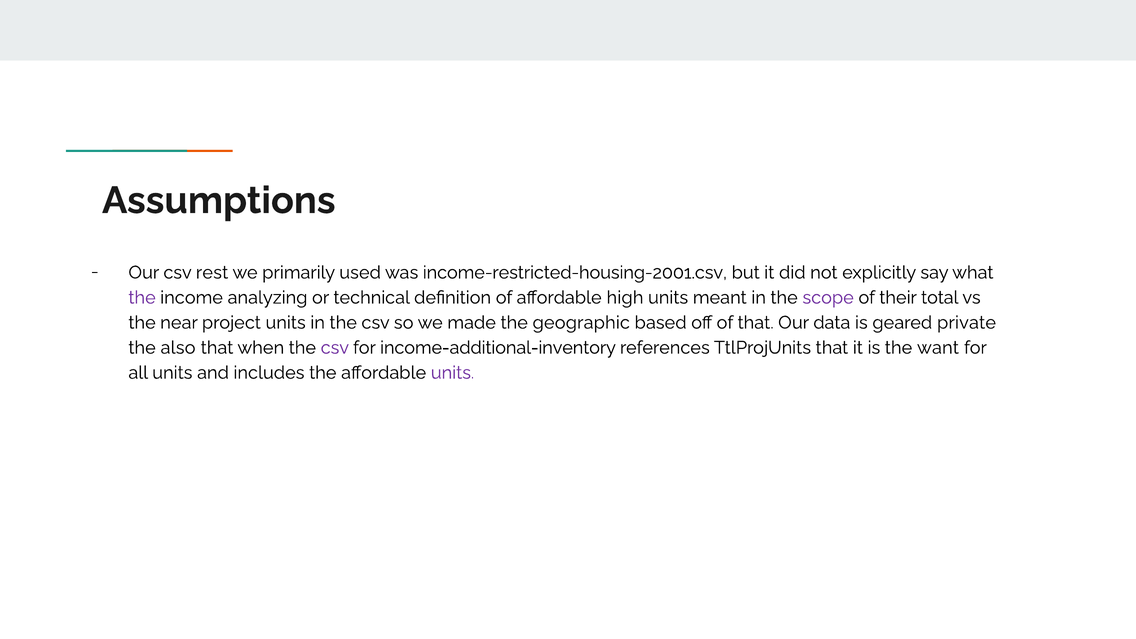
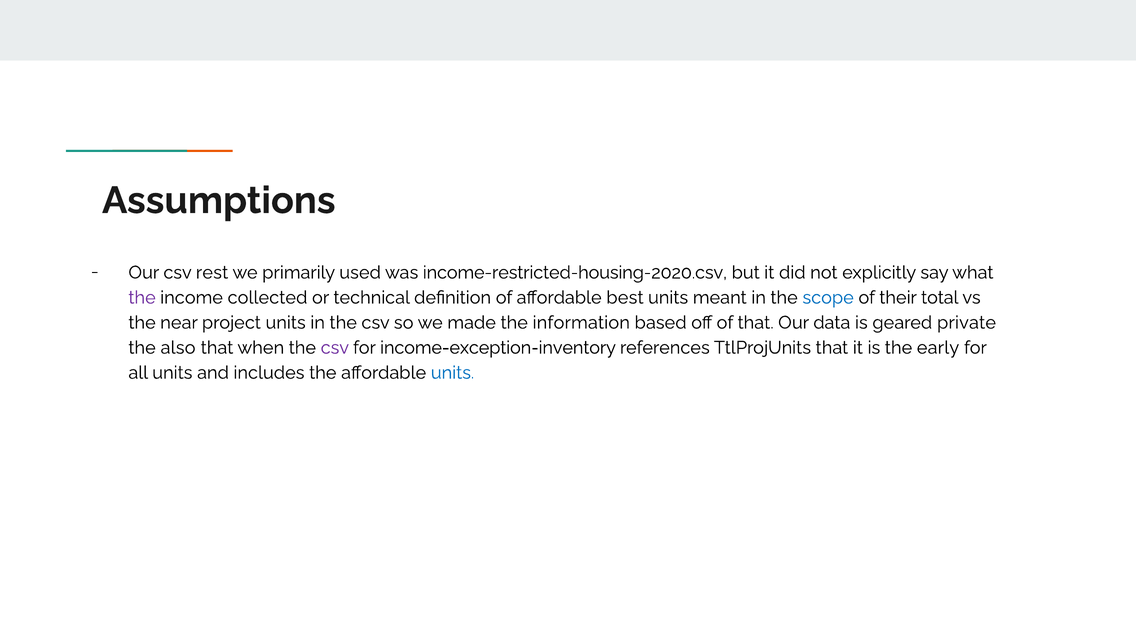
income-restricted-housing-2001.csv: income-restricted-housing-2001.csv -> income-restricted-housing-2020.csv (575, 273)
analyzing: analyzing -> collected (267, 298)
high: high -> best (625, 298)
scope colour: purple -> blue (828, 298)
geographic: geographic -> information (581, 323)
income-additional-inventory: income-additional-inventory -> income-exception-inventory (498, 348)
want: want -> early (938, 348)
units colour: purple -> blue (453, 373)
